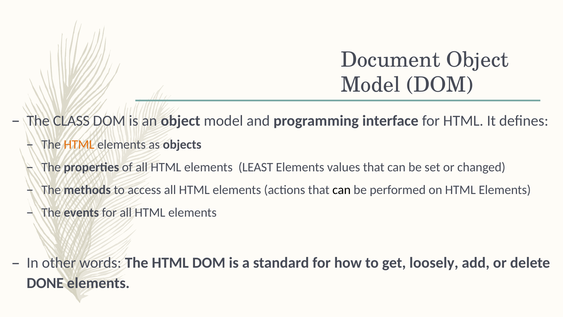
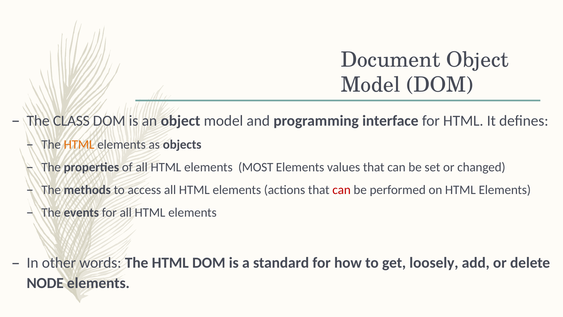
LEAST: LEAST -> MOST (256, 167)
can colour: black -> red (342, 190)
DONE: DONE -> NODE (45, 283)
